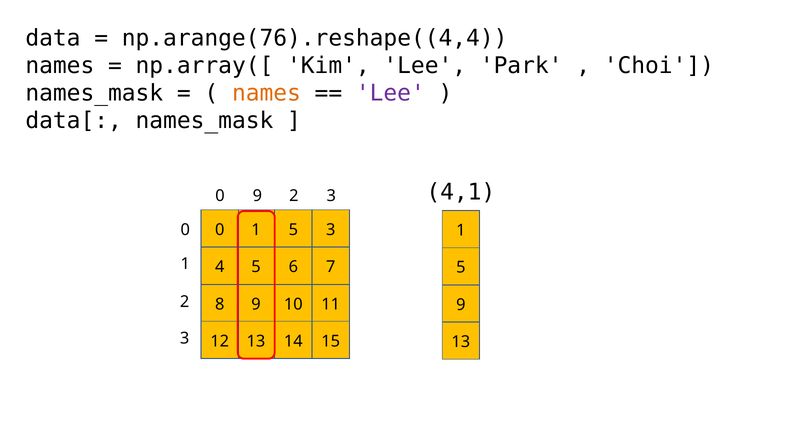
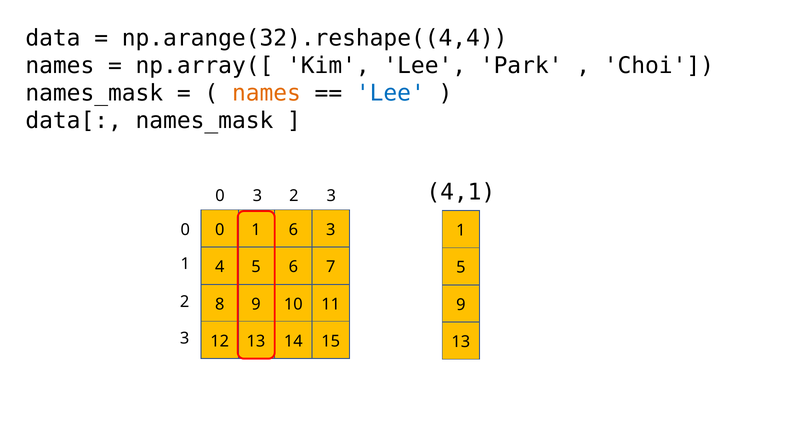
np.arange(76).reshape((4,4: np.arange(76).reshape((4,4 -> np.arange(32).reshape((4,4 (315, 38)
Lee colour: purple -> blue (390, 93)
0 9: 9 -> 3 (257, 196)
1 5: 5 -> 6 (293, 230)
